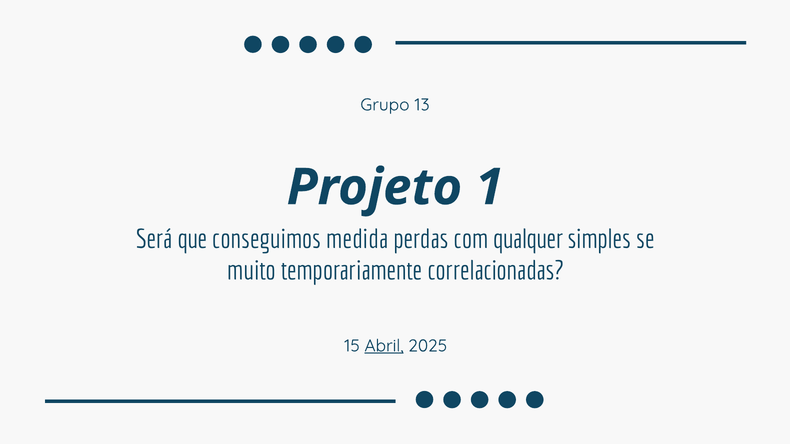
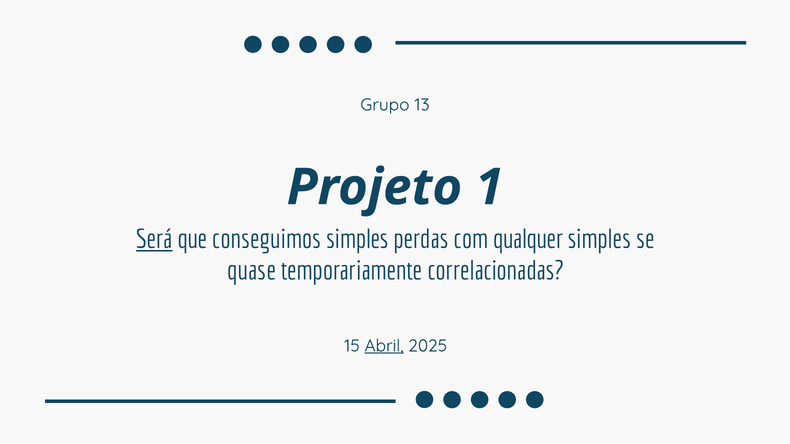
Será underline: none -> present (154, 239)
conseguimos medida: medida -> simples (358, 239)
muito: muito -> quase (252, 271)
